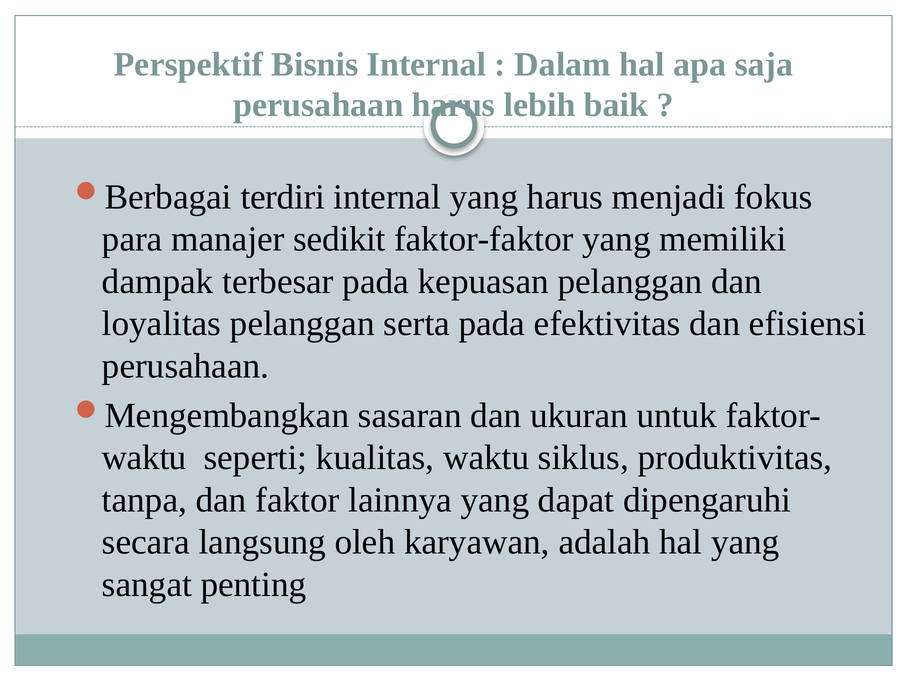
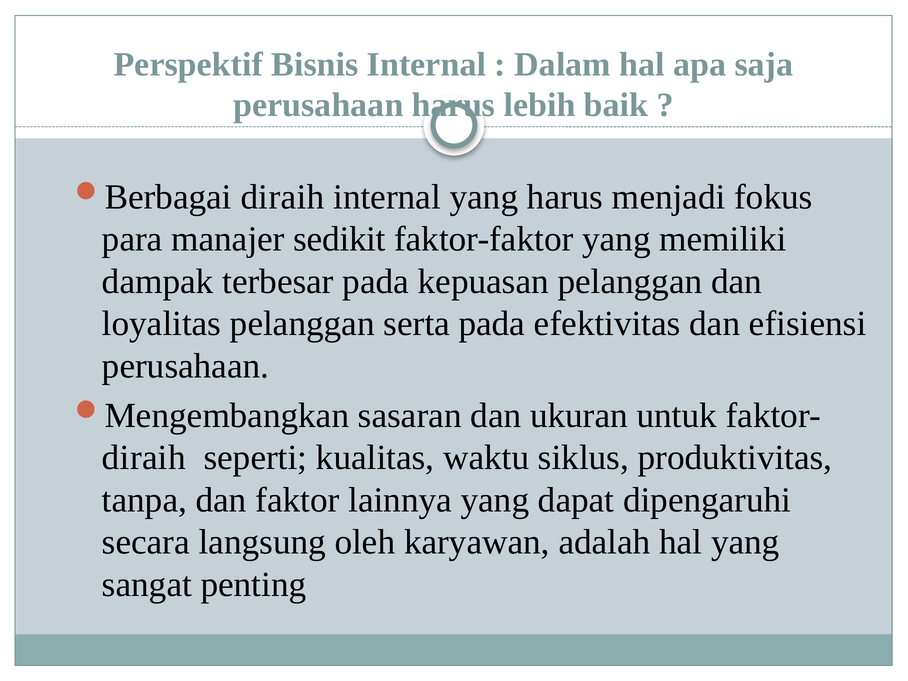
terdiri: terdiri -> diraih (282, 197)
waktu: waktu -> diraih (144, 458)
